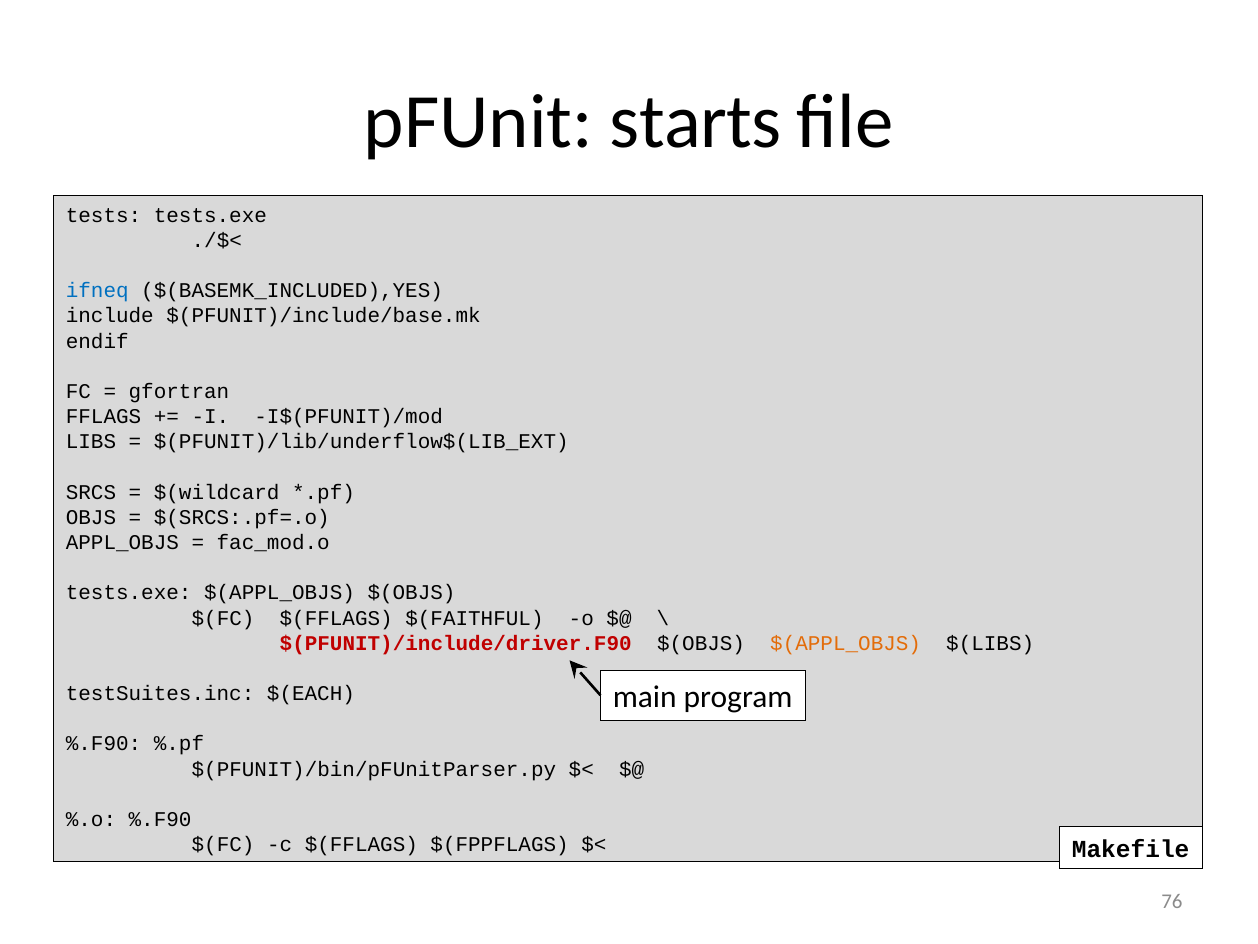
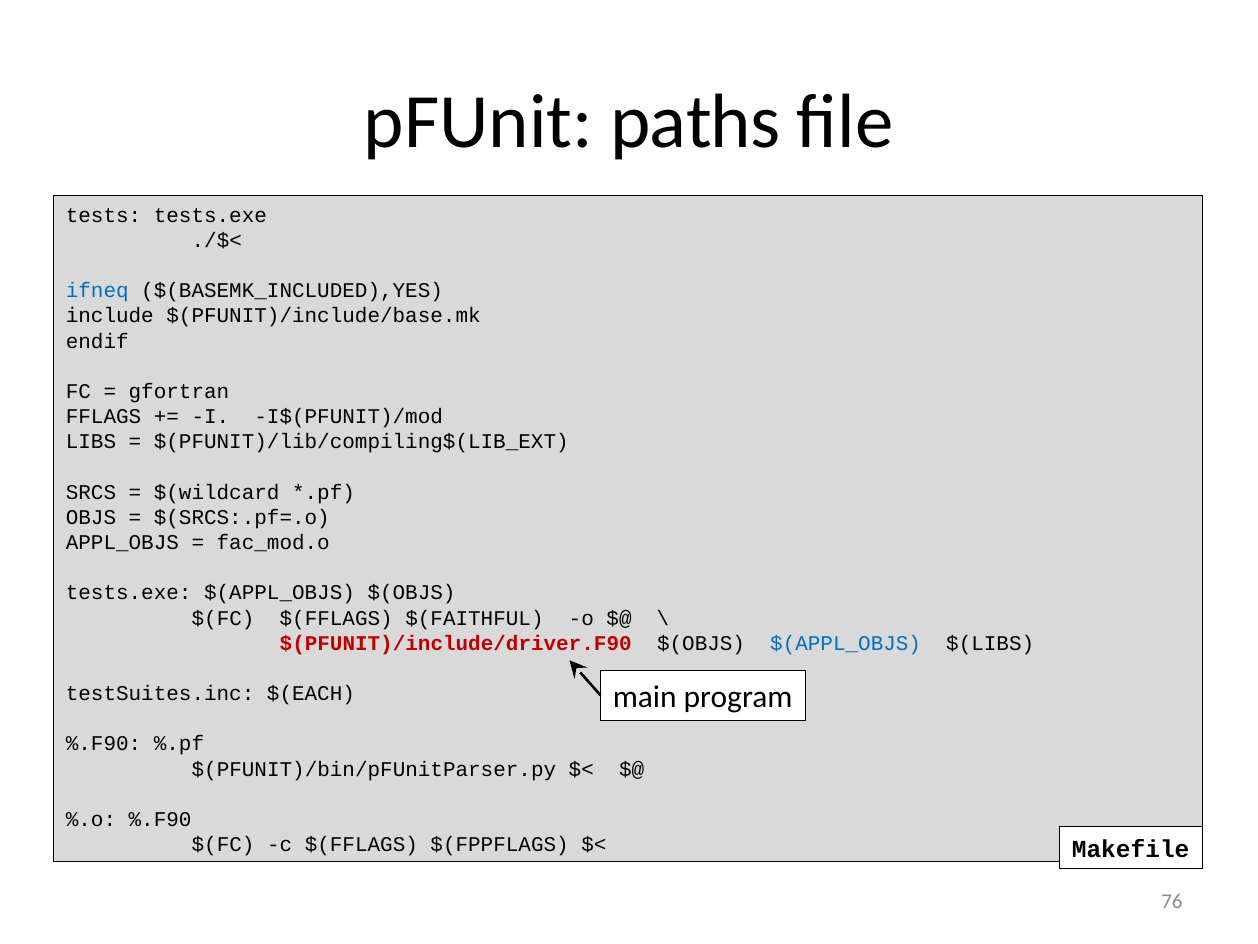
starts: starts -> paths (695, 122)
$(PFUNIT)/lib/underflow$(LIB_EXT: $(PFUNIT)/lib/underflow$(LIB_EXT -> $(PFUNIT)/lib/compiling$(LIB_EXT (361, 442)
$(APPL_OBJS colour: orange -> blue (846, 643)
